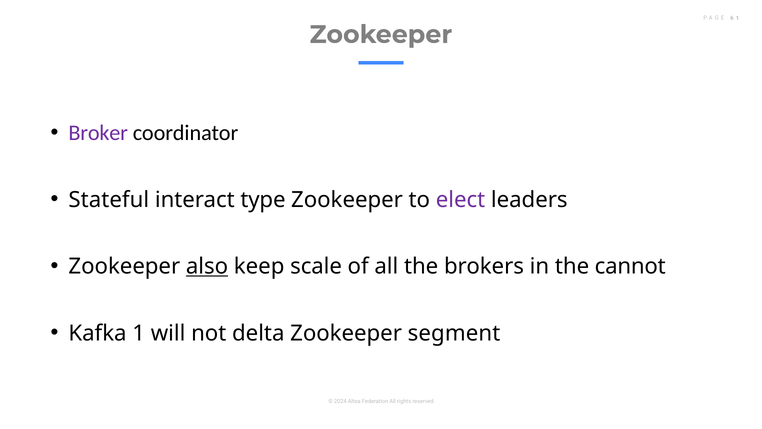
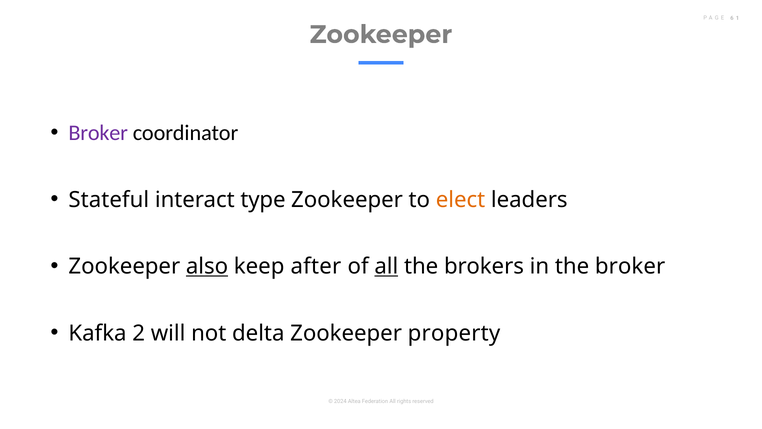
elect colour: purple -> orange (461, 200)
scale: scale -> after (316, 266)
all underline: none -> present (386, 266)
the cannot: cannot -> broker (630, 266)
Kafka 1: 1 -> 2 (139, 333)
segment: segment -> property (454, 333)
